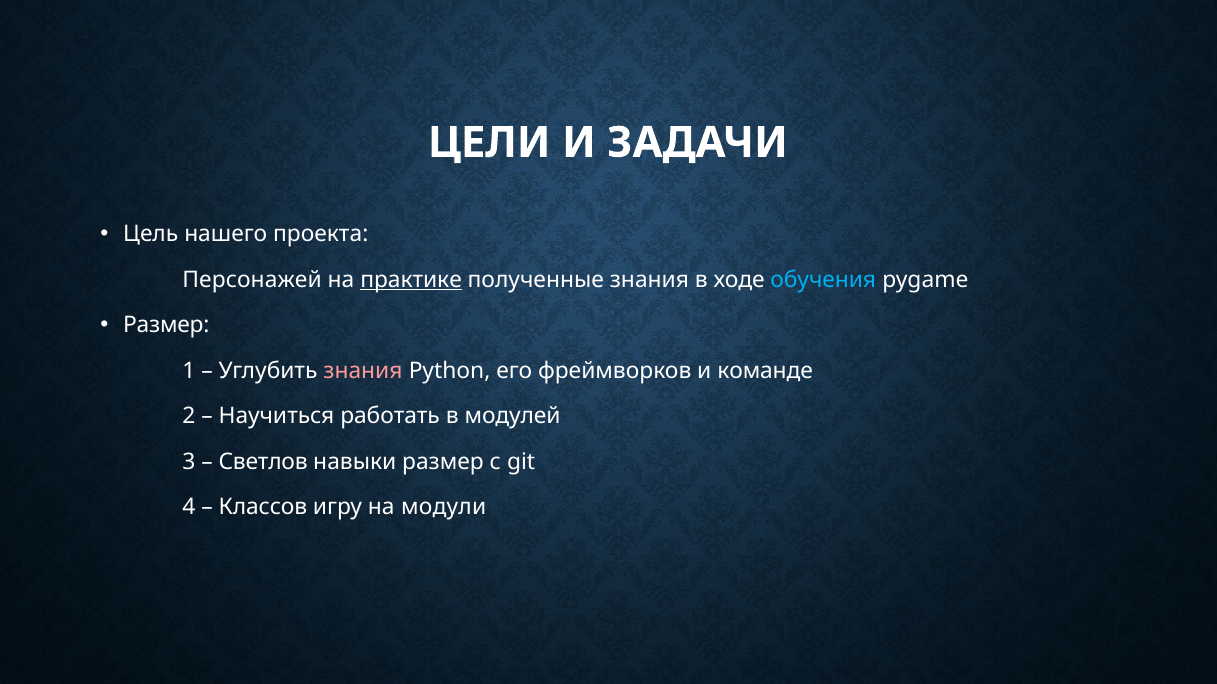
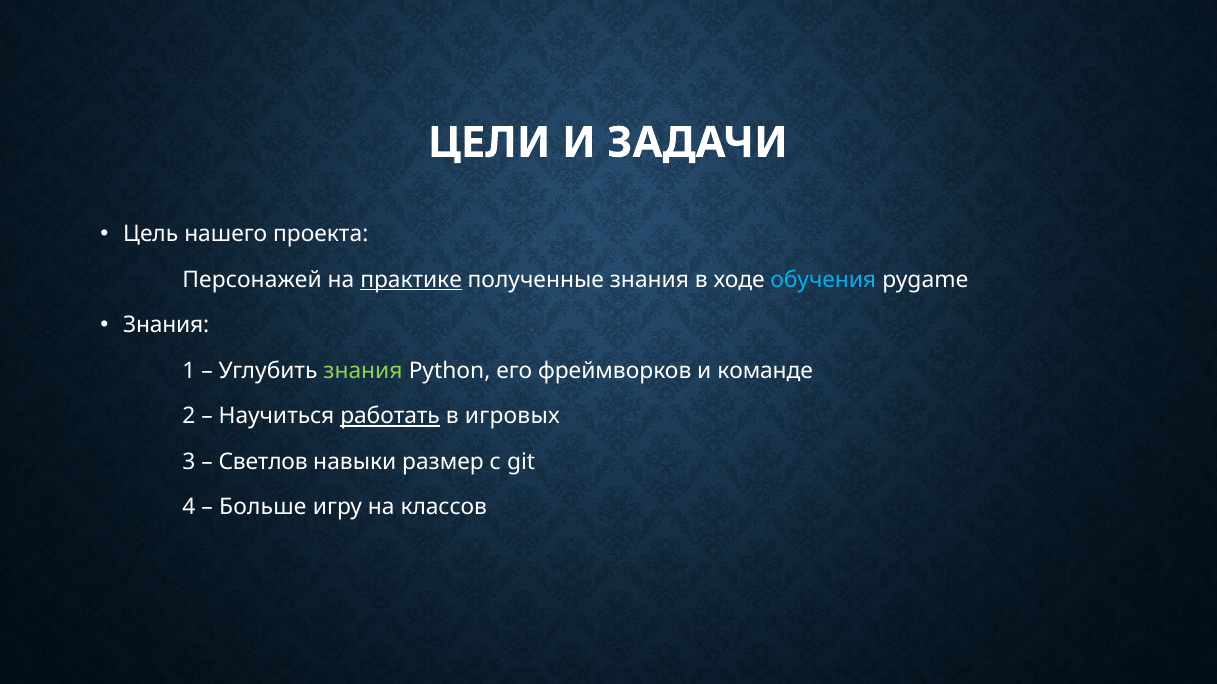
Размер: Размер -> Знания (166, 326)
знания colour: pink -> light green (363, 371)
работать underline: none -> present (390, 417)
модулей: модулей -> игровых (512, 417)
Классов: Классов -> Больше (263, 508)
модули: модули -> классов (444, 508)
